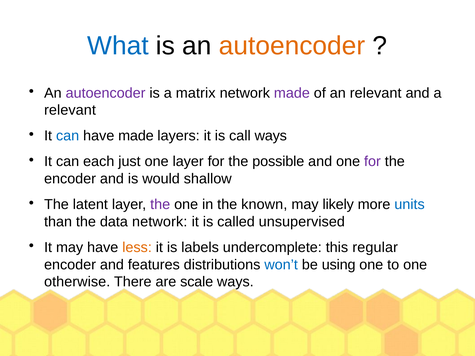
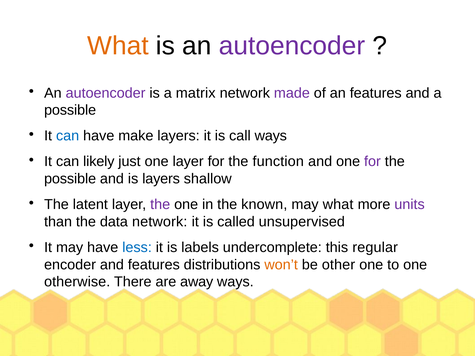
What colour: blue -> orange (118, 46)
autoencoder colour: orange -> purple (292, 46)
an relevant: relevant -> features (376, 93)
relevant: relevant -> possible (70, 110)
have made: made -> make (136, 136)
each: each -> likely (99, 162)
possible: possible -> function (278, 162)
encoder: encoder -> possible (70, 179)
is would: would -> layers (161, 179)
may likely: likely -> what (338, 205)
units colour: blue -> purple (410, 205)
less colour: orange -> blue (137, 248)
won’t colour: blue -> orange (281, 265)
using: using -> other (339, 265)
scale: scale -> away (197, 282)
